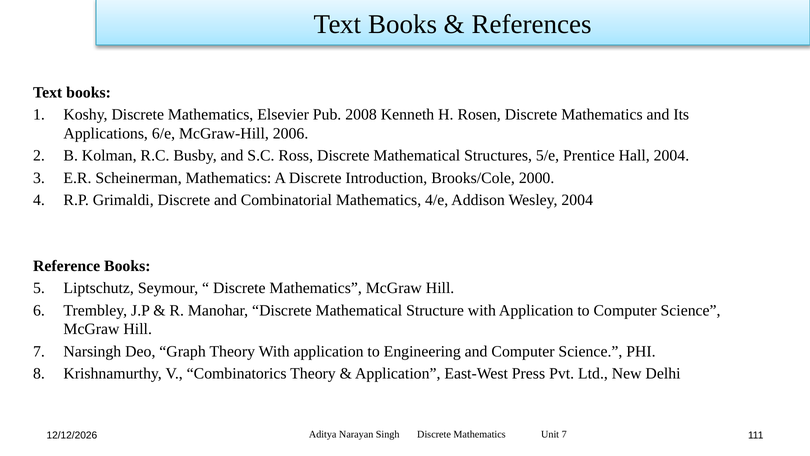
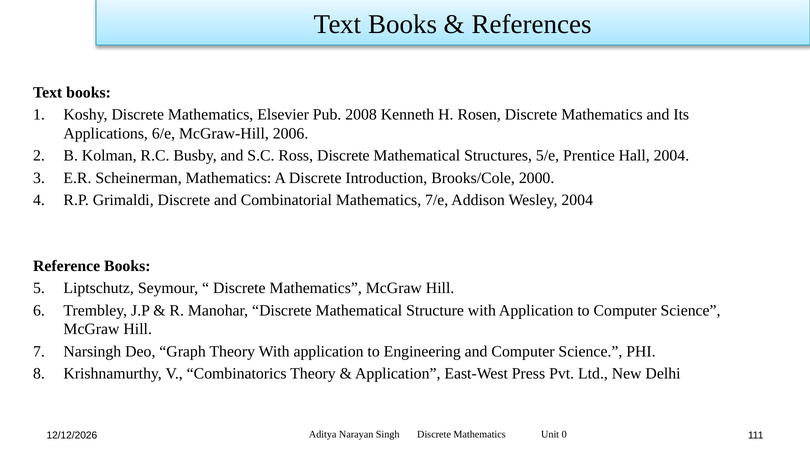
4/e: 4/e -> 7/e (437, 200)
Unit 7: 7 -> 0 (564, 434)
